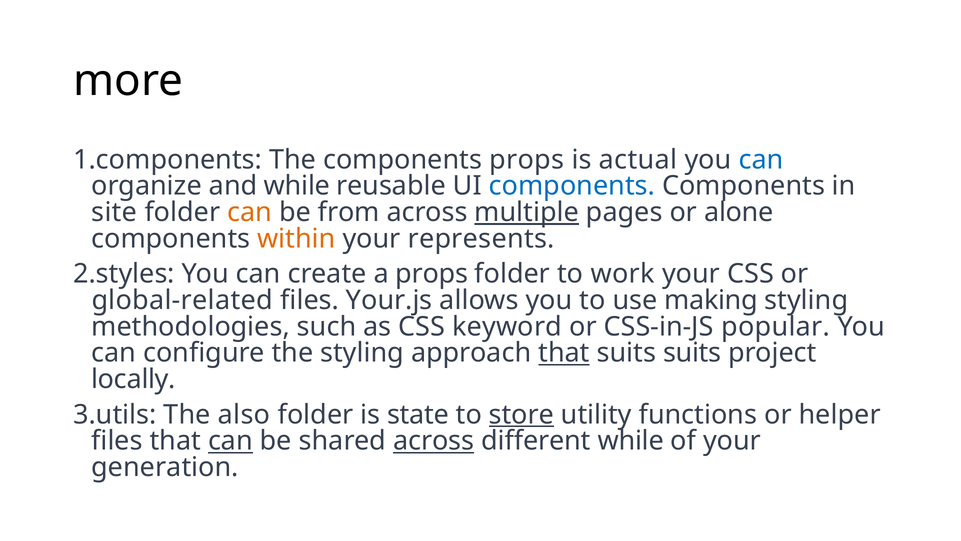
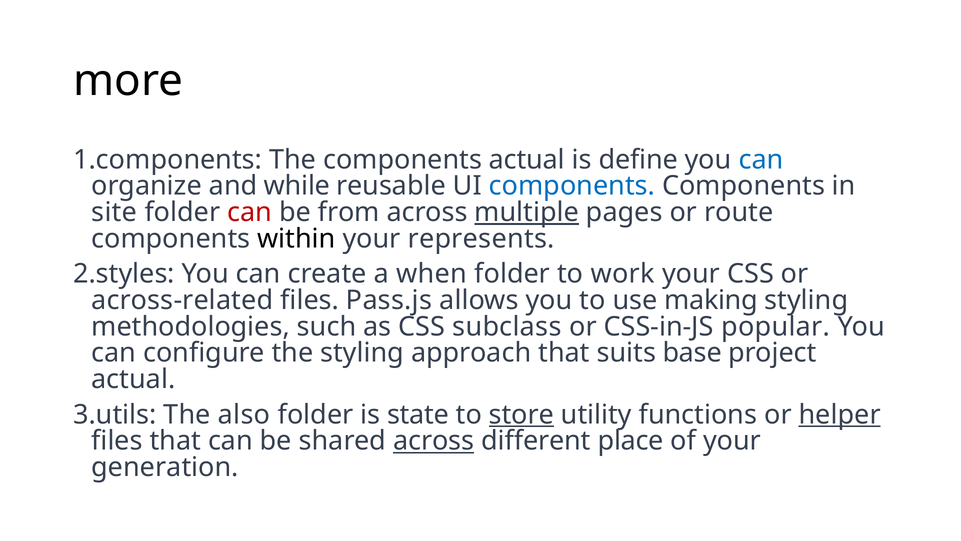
components props: props -> actual (527, 160)
actual: actual -> define (638, 160)
can colour: orange -> red (250, 212)
alone: alone -> route (739, 212)
within colour: orange -> black (296, 239)
a props: props -> when (431, 274)
global-related: global-related -> across-related (182, 300)
Your.js: Your.js -> Pass.js (389, 300)
keyword: keyword -> subclass (507, 326)
that underline: present -> none (564, 353)
suits suits: suits -> base (692, 353)
locally: locally -> actual (133, 379)
helper underline: none -> present (840, 414)
can underline: present -> none (230, 441)
different while: while -> place (631, 441)
